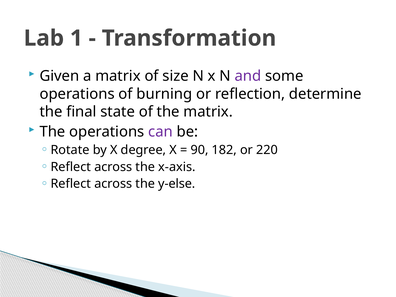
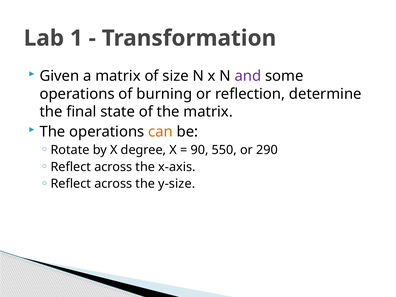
can colour: purple -> orange (161, 132)
182: 182 -> 550 (224, 150)
220: 220 -> 290 (267, 150)
y-else: y-else -> y-size (177, 184)
